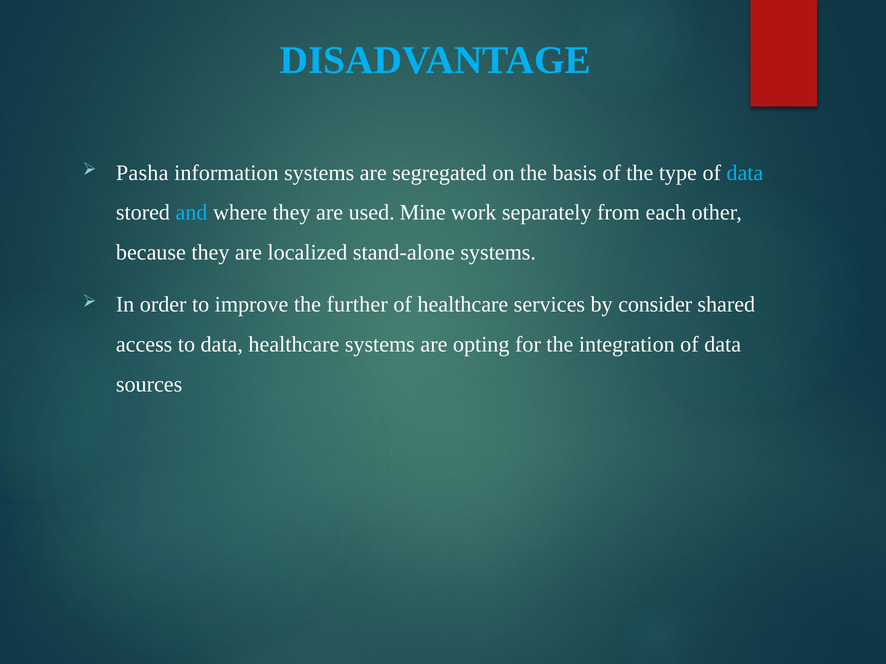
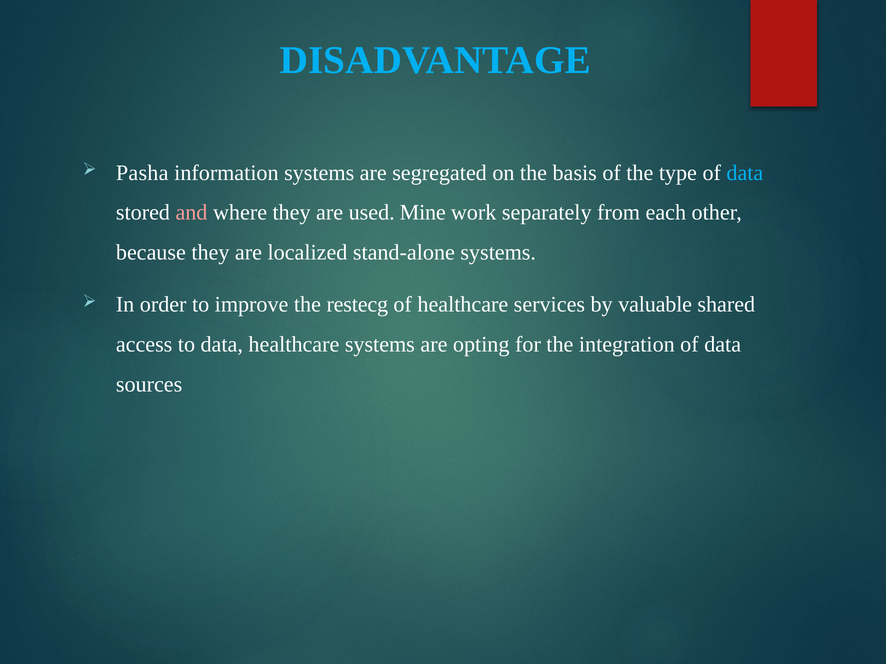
and colour: light blue -> pink (191, 213)
further: further -> restecg (357, 305)
consider: consider -> valuable (655, 305)
